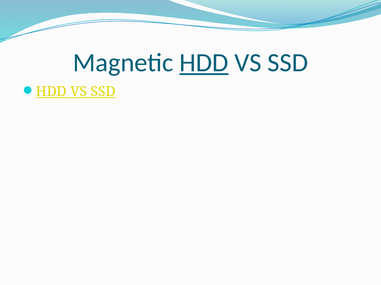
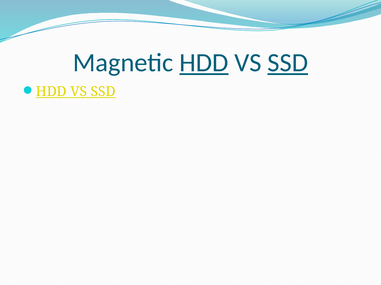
SSD underline: none -> present (288, 63)
